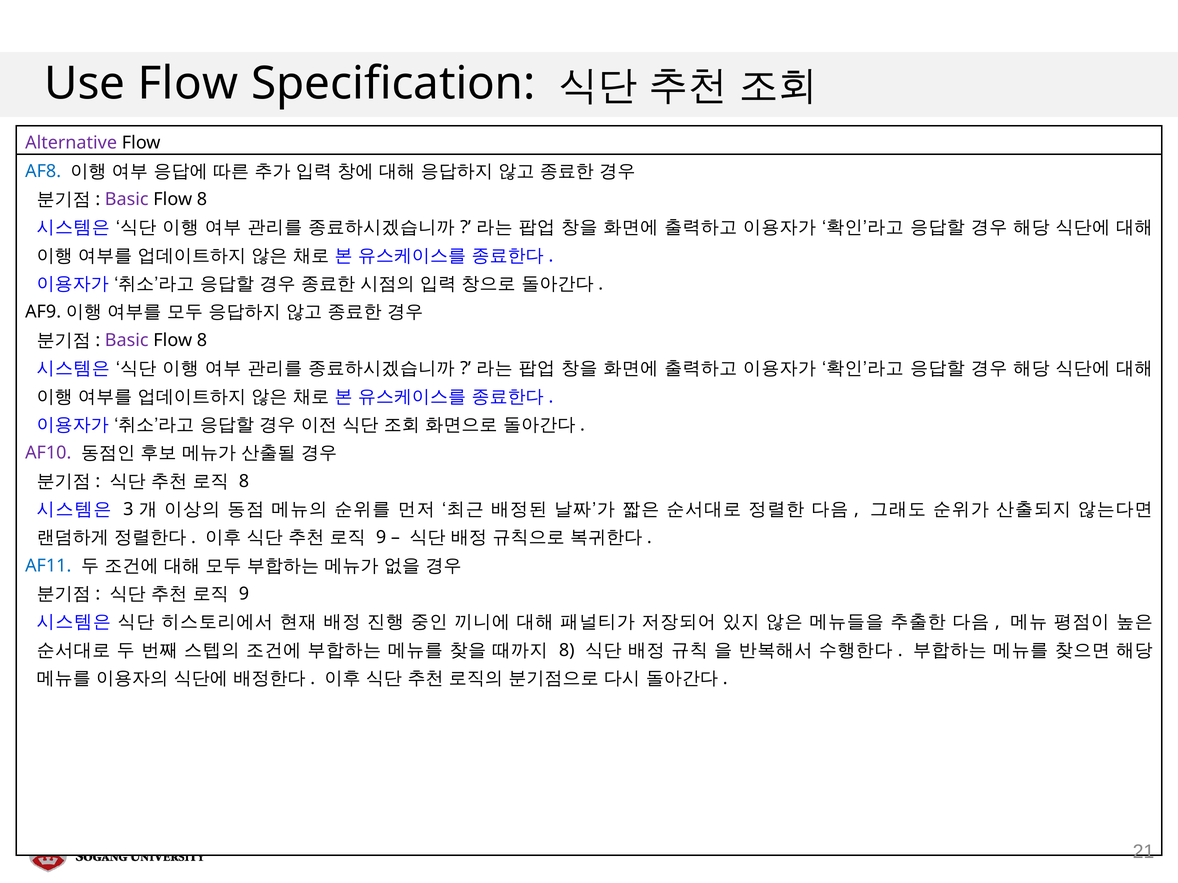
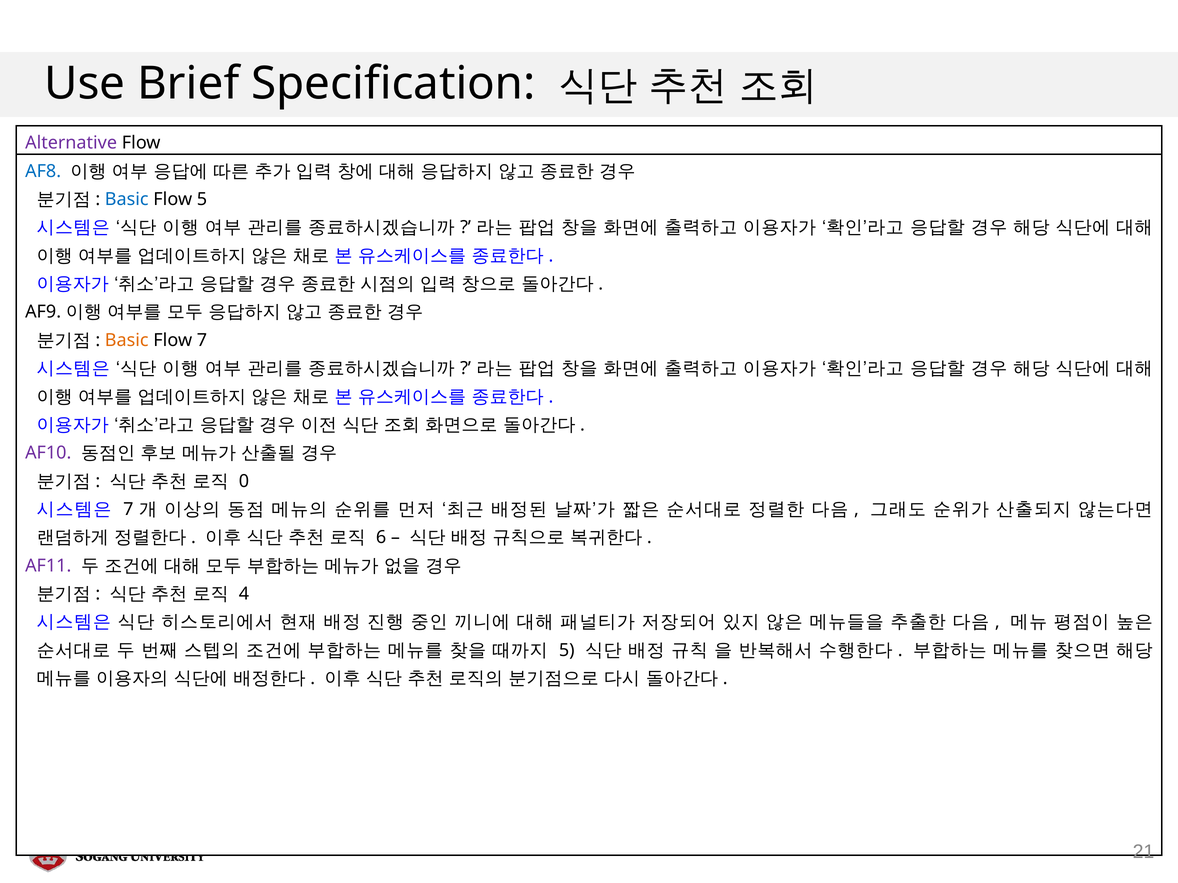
Use Flow: Flow -> Brief (188, 84)
Basic colour: purple -> blue (127, 199)
8: 8 -> 5 (202, 199)
Basic colour: purple -> orange (127, 340)
8: 8 -> 7 (202, 340)
8: 8 -> 0 (244, 481)
3: 3 -> 7 (128, 510)
9: 9 -> 6 (381, 538)
AF11 colour: blue -> purple (48, 566)
9: 9 -> 4 (244, 594)
8: 8 -> 5 (567, 651)
